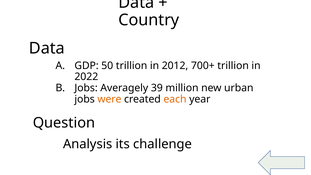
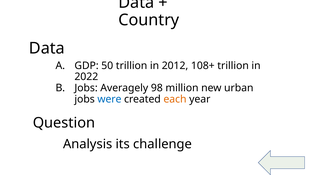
700+: 700+ -> 108+ (203, 66)
39: 39 -> 98 (157, 88)
were colour: orange -> blue (109, 99)
